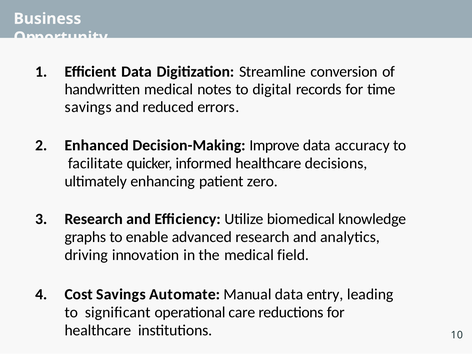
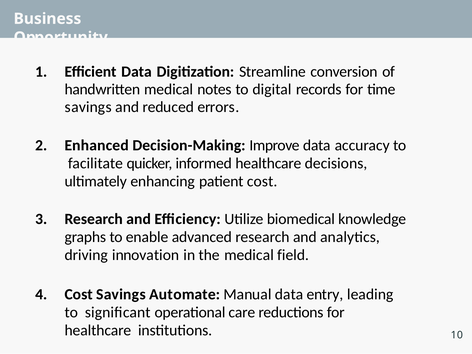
patient zero: zero -> cost (262, 182)
